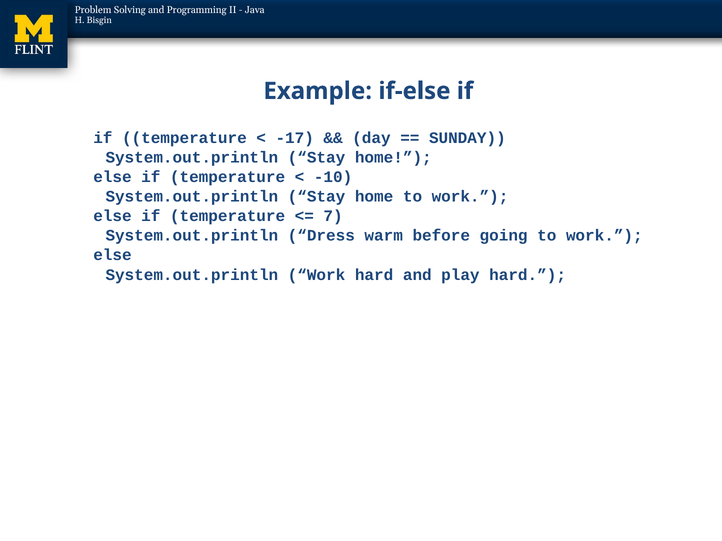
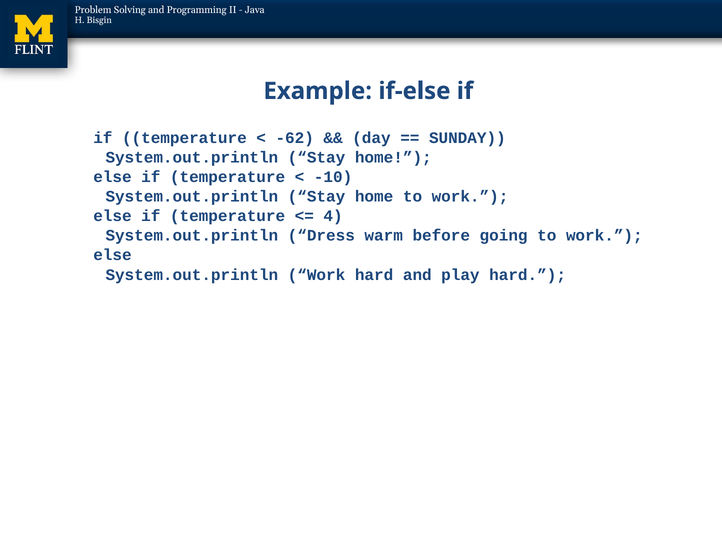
-17: -17 -> -62 (295, 138)
7: 7 -> 4 (333, 216)
